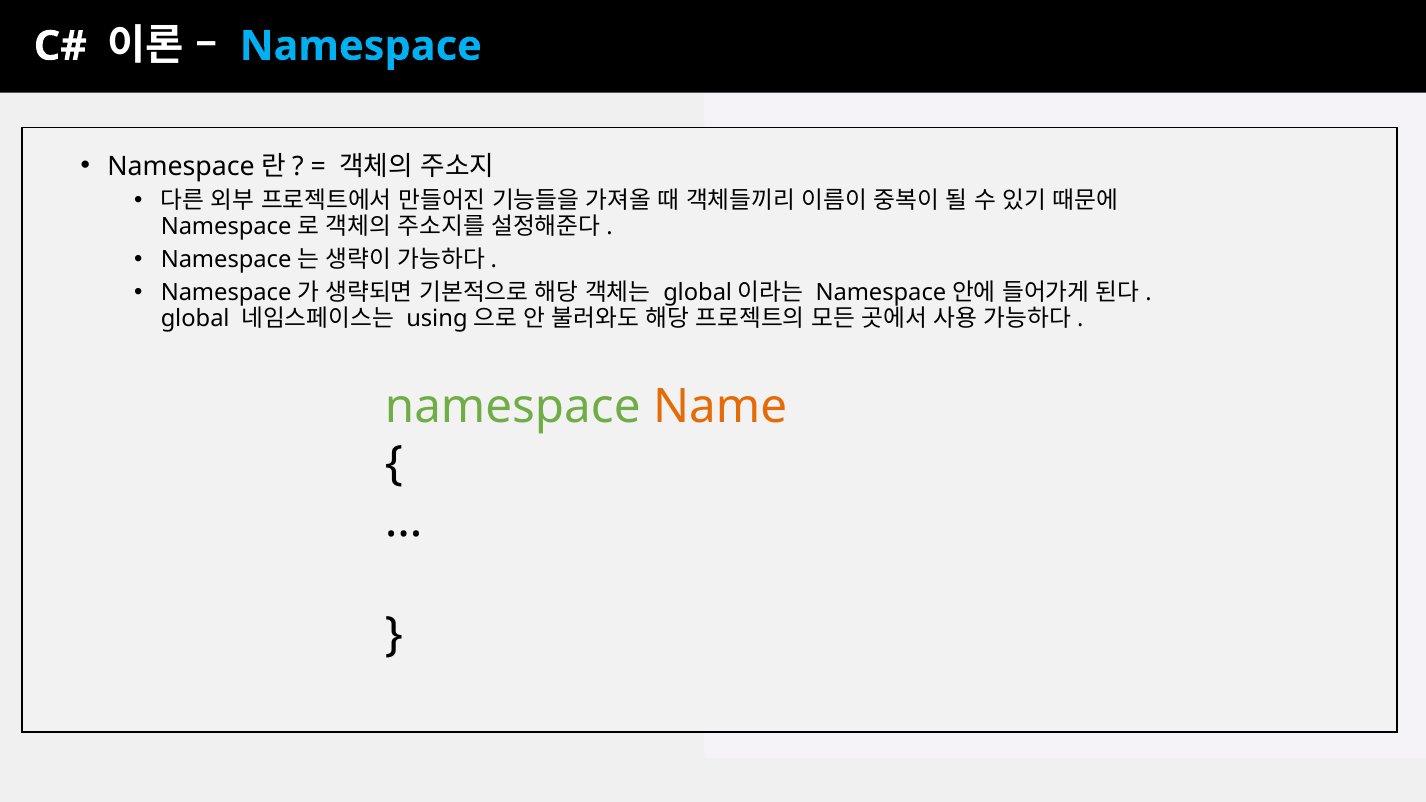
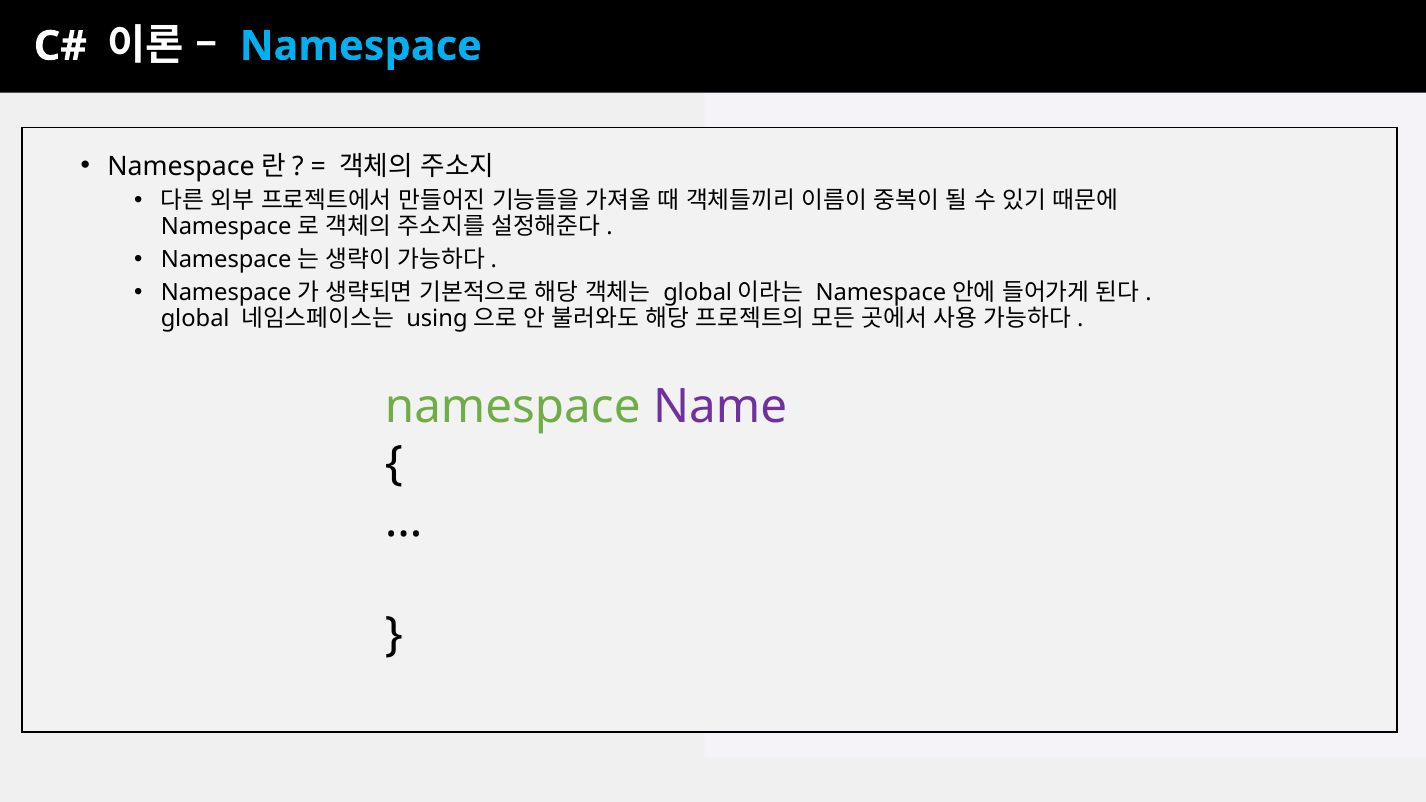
Name colour: orange -> purple (720, 407)
